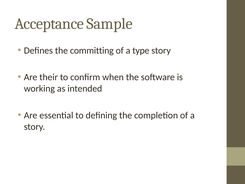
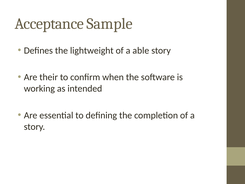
committing: committing -> lightweight (92, 50)
type: type -> able (141, 50)
